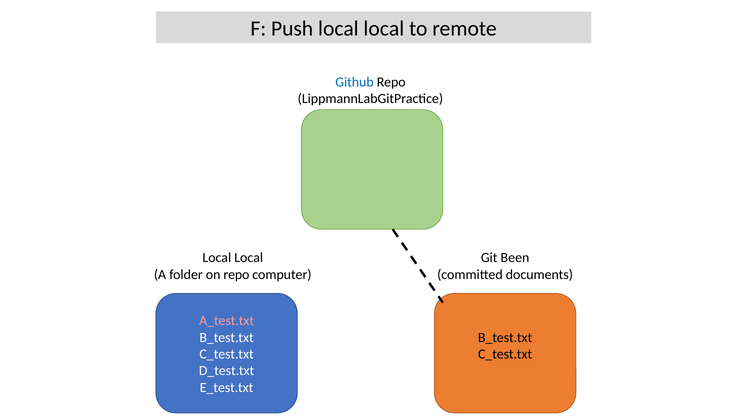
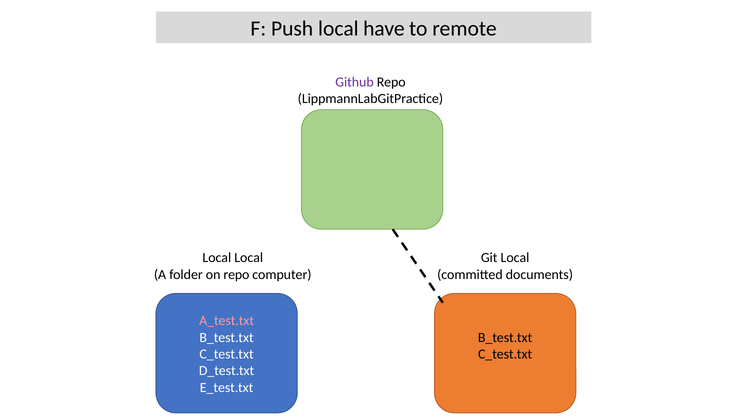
Push local local: local -> have (384, 29)
Github colour: blue -> purple (354, 82)
Git Been: Been -> Local (515, 258)
